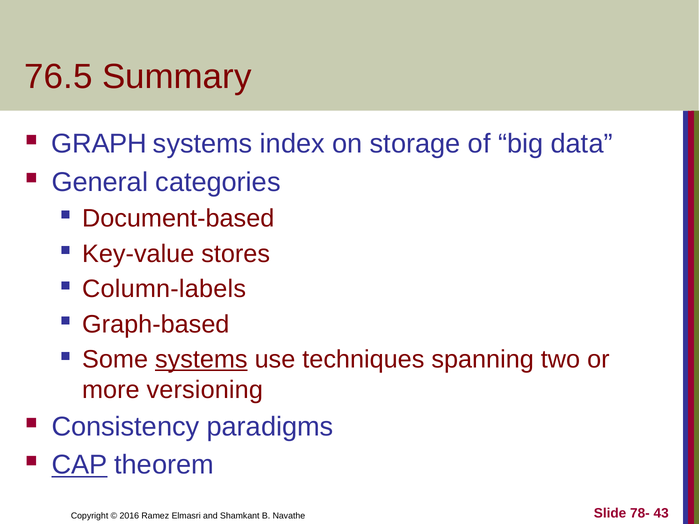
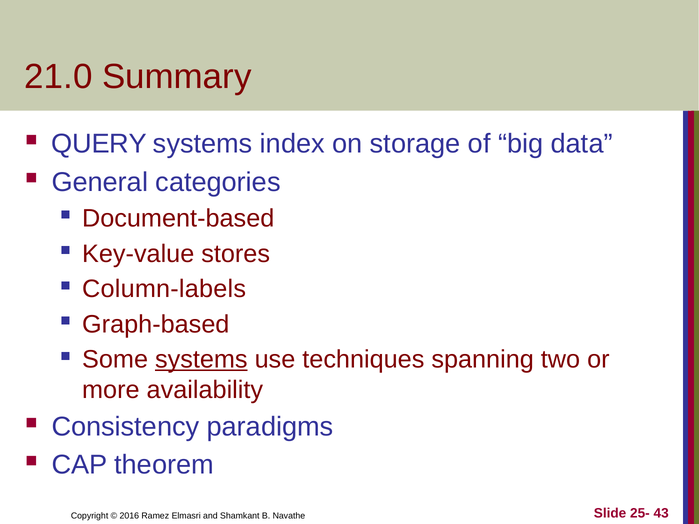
76.5: 76.5 -> 21.0 (58, 77)
GRAPH: GRAPH -> QUERY (99, 144)
versioning: versioning -> availability (205, 390)
CAP underline: present -> none (79, 465)
78-: 78- -> 25- (640, 514)
